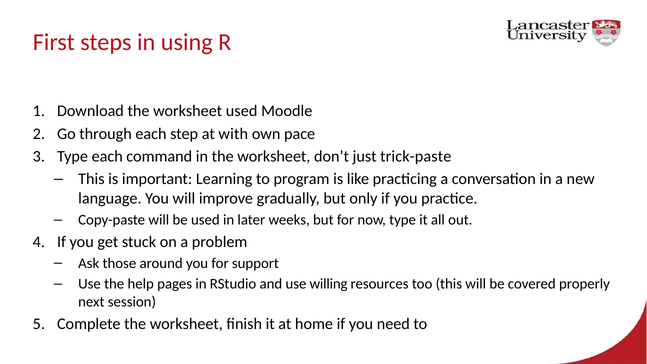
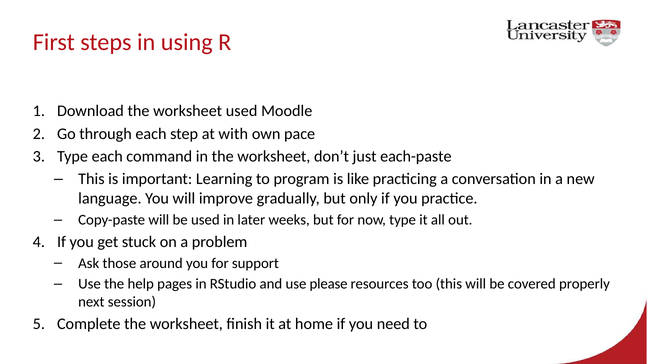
trick-paste: trick-paste -> each-paste (416, 156)
willing: willing -> please (329, 284)
